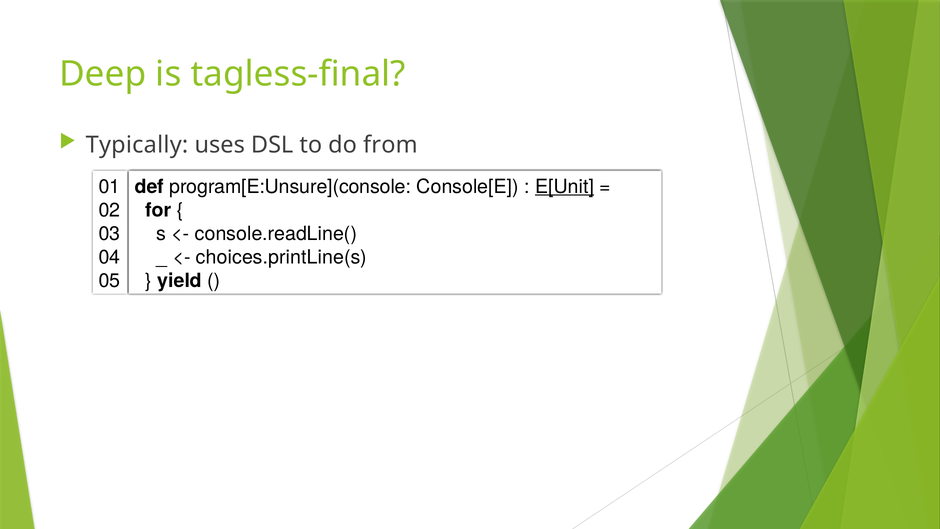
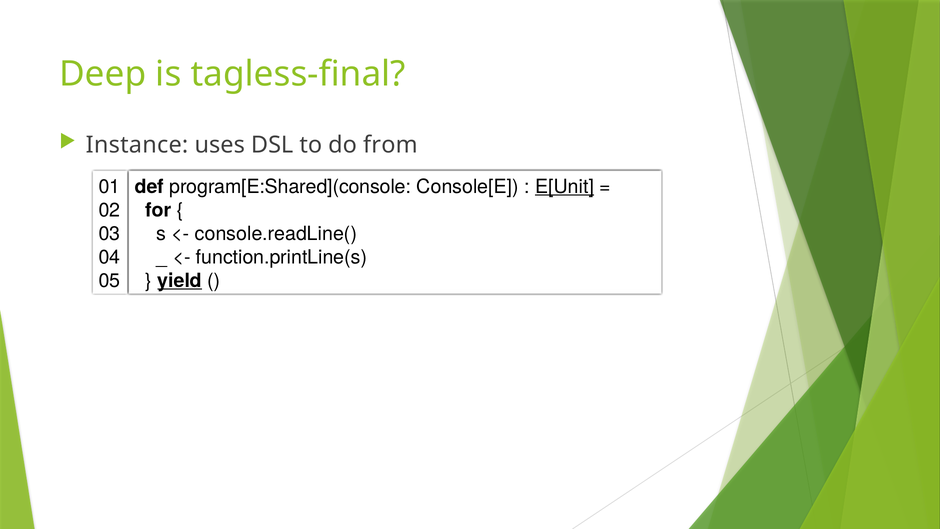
Typically: Typically -> Instance (137, 145)
program[E:Unsure](console: program[E:Unsure](console -> program[E:Shared](console (290, 187)
choices.printLine(s: choices.printLine(s -> function.printLine(s (282, 257)
yield underline: none -> present (180, 281)
